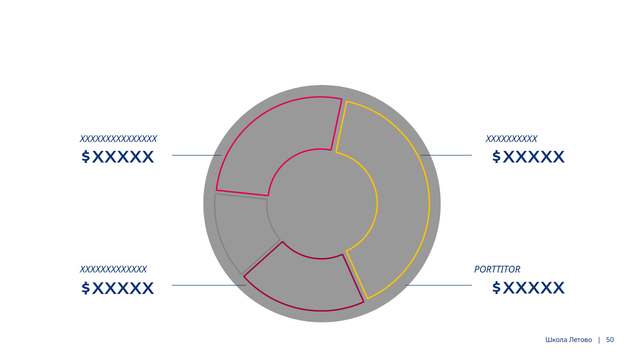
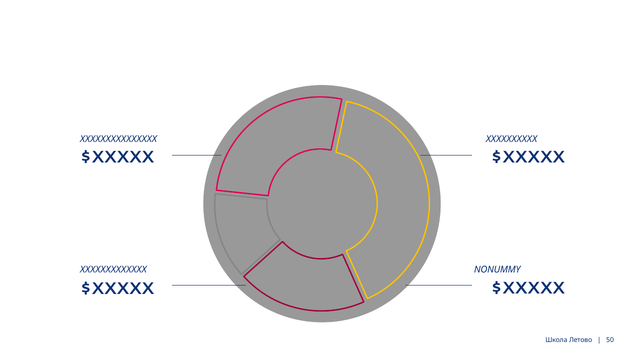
PORTTITOR: PORTTITOR -> NONUMMY (497, 270)
